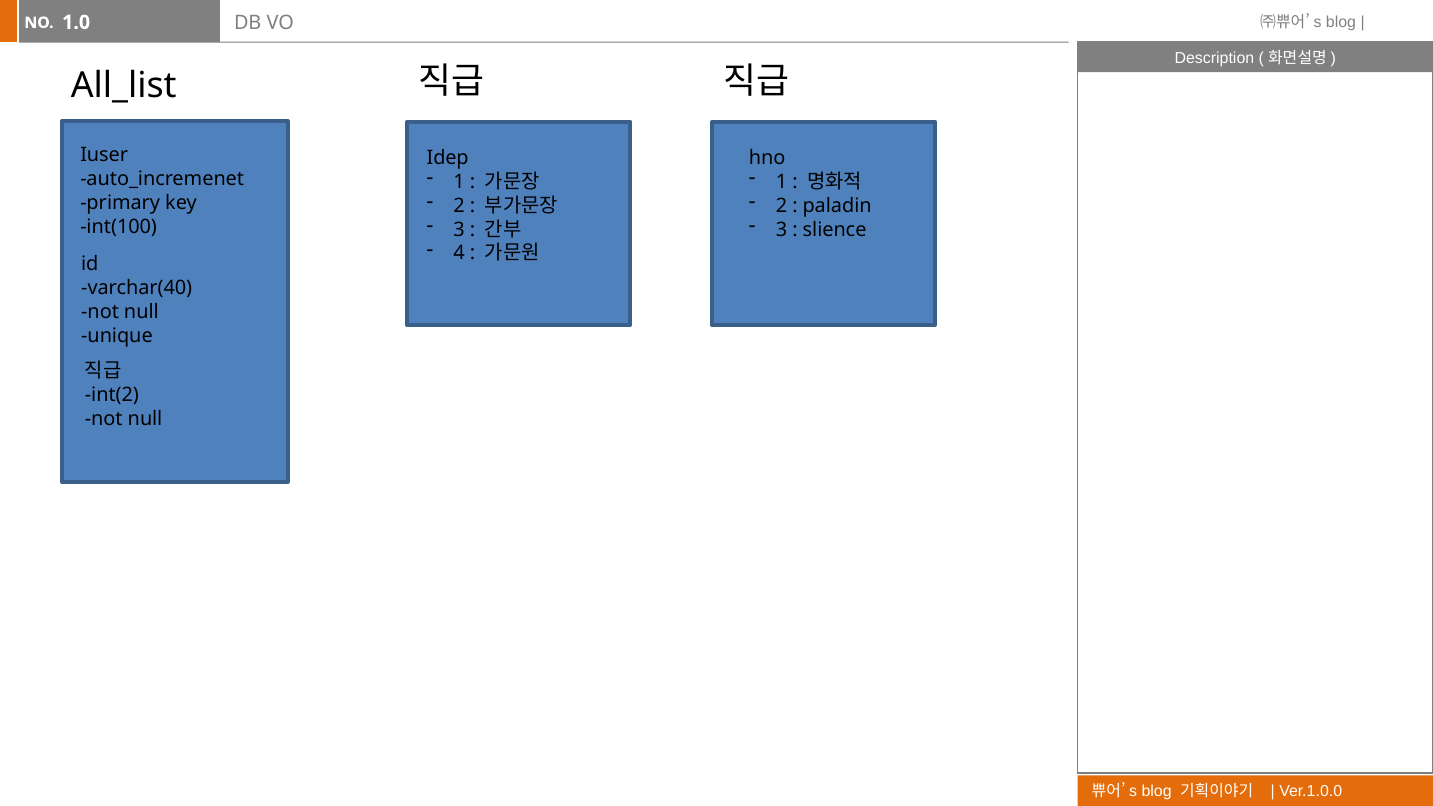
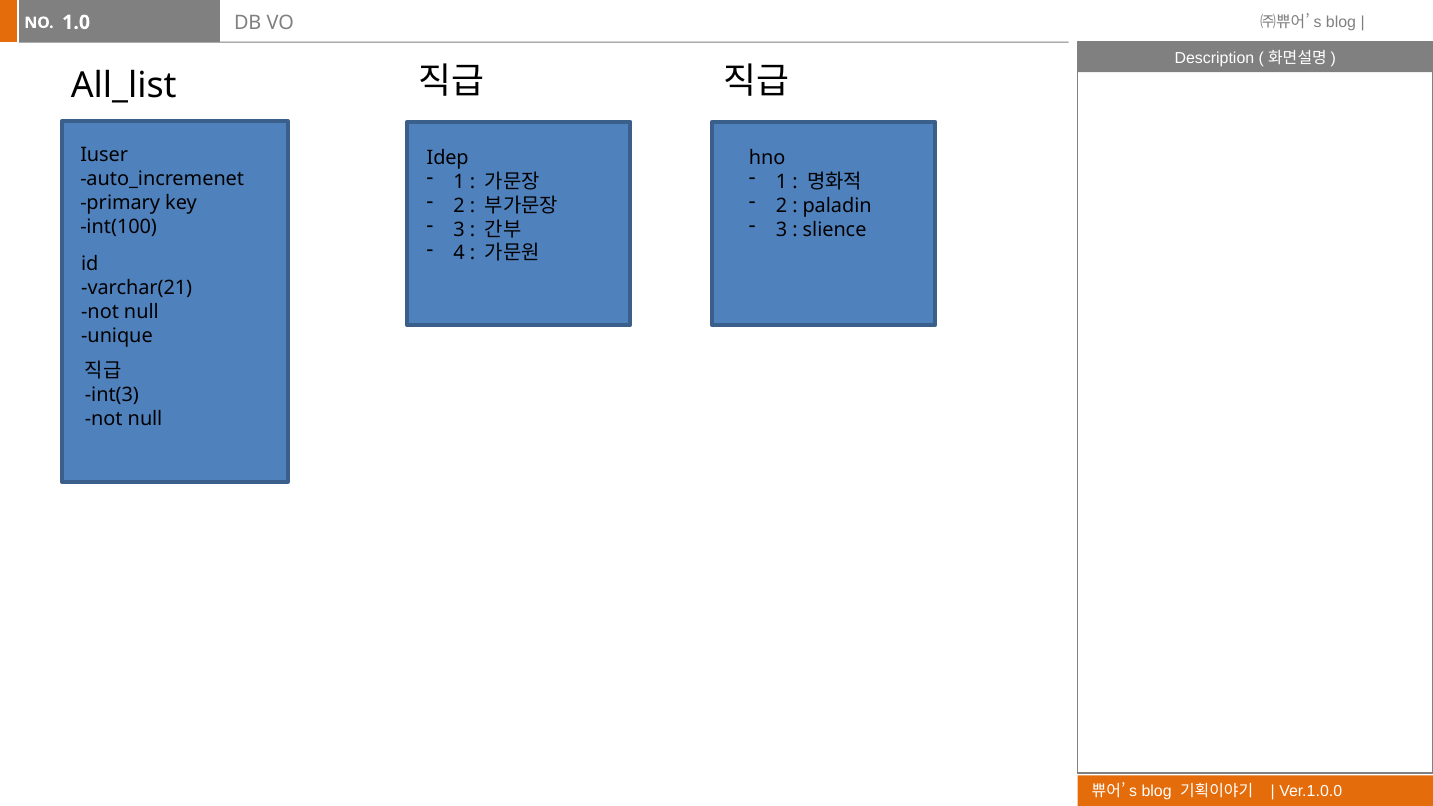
varchar(40: varchar(40 -> varchar(21 (137, 288)
int(2: int(2 -> int(3 (112, 395)
